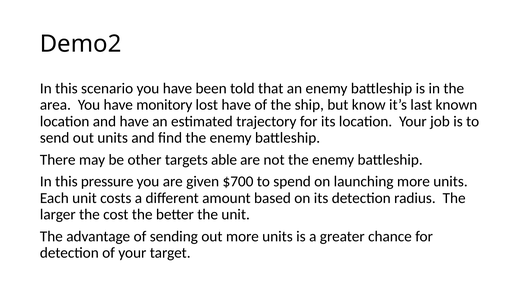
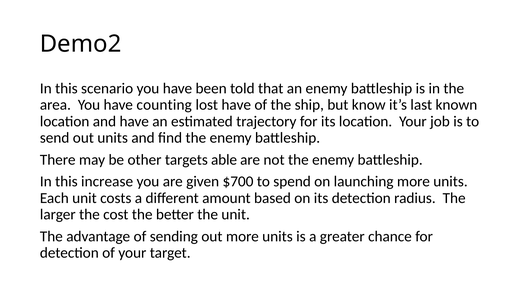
monitory: monitory -> counting (164, 105)
pressure: pressure -> increase (107, 182)
